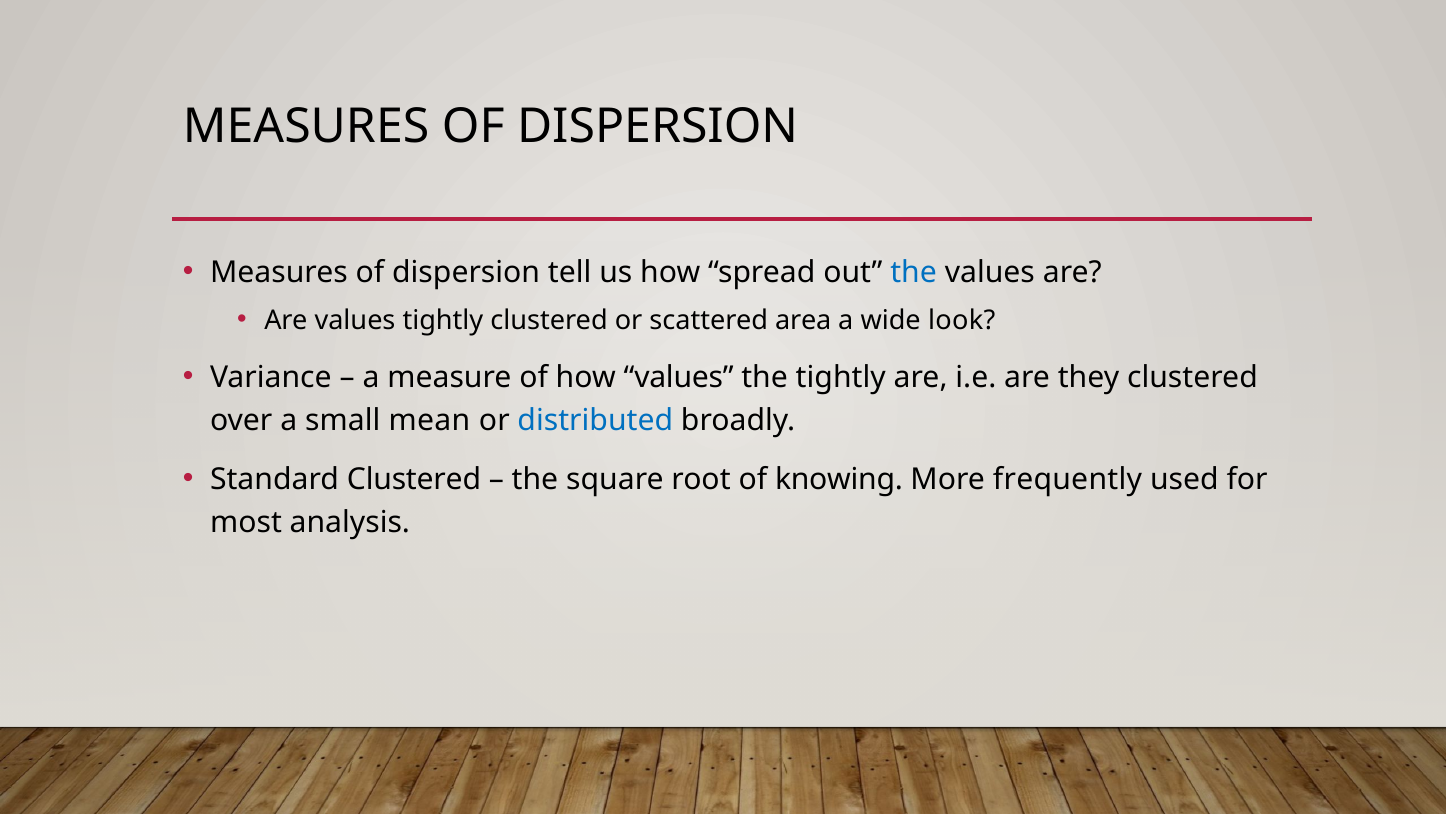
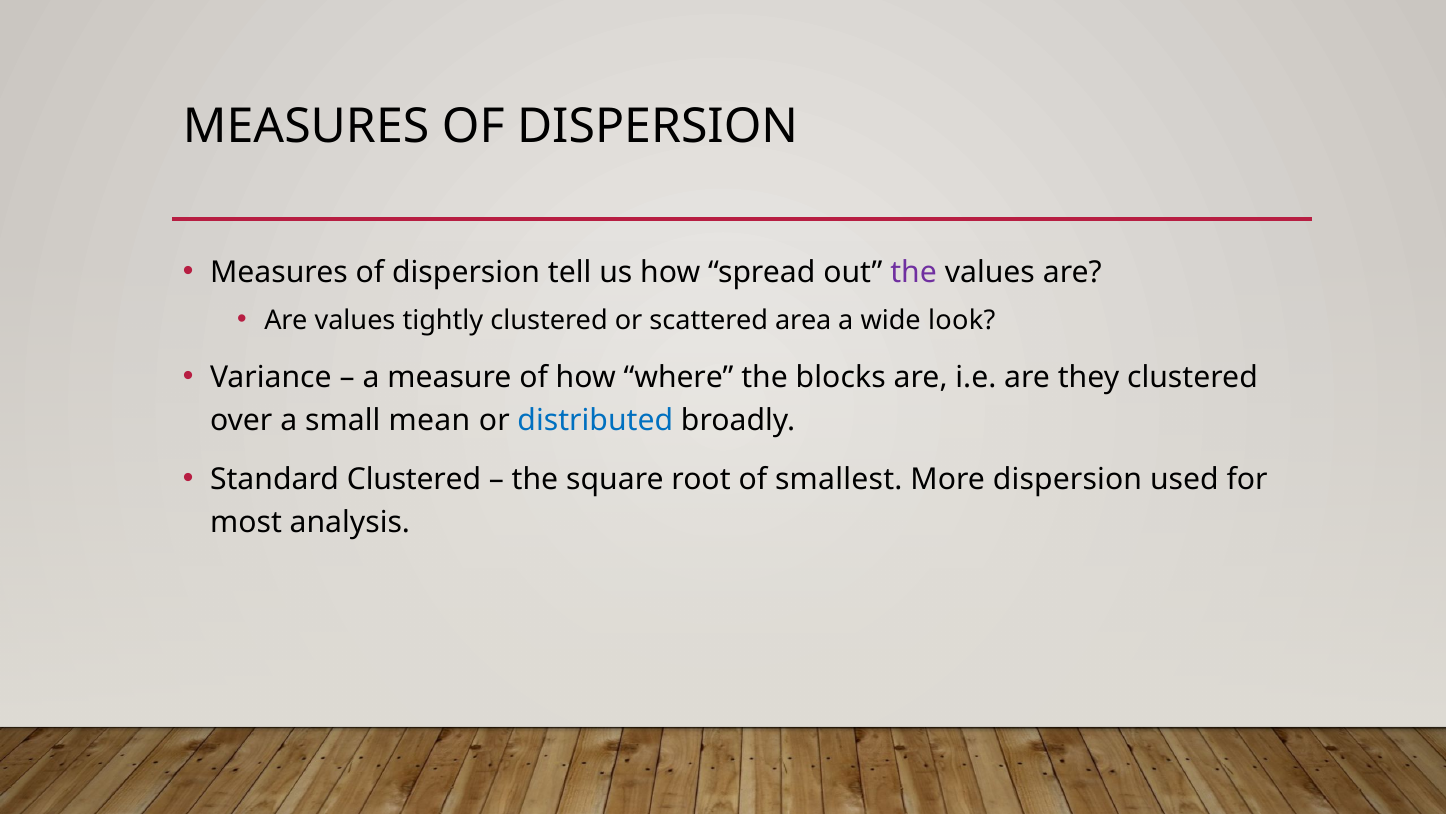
the colour: blue -> purple (914, 272)
how values: values -> where (679, 377)
the tightly: tightly -> blocks (841, 377)
knowing: knowing -> smallest (839, 479)
More frequently: frequently -> dispersion (1068, 479)
